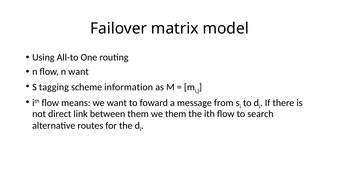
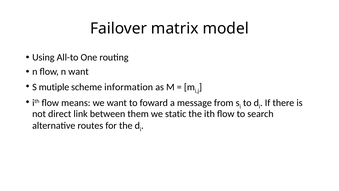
tagging: tagging -> mutiple (54, 87)
we them: them -> static (176, 114)
